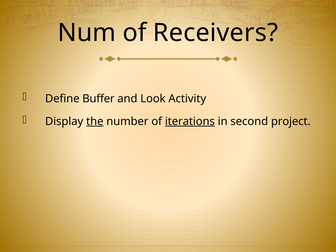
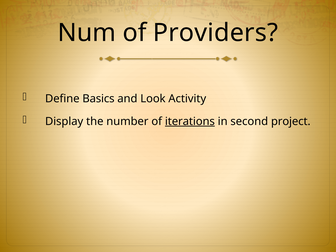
Receivers: Receivers -> Providers (215, 33)
Buffer: Buffer -> Basics (98, 99)
the underline: present -> none (95, 121)
